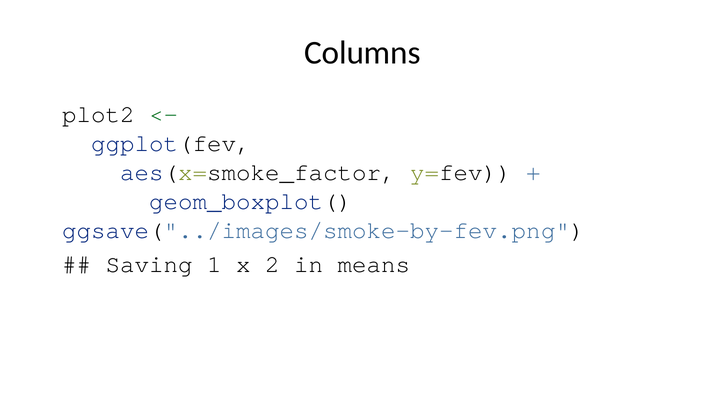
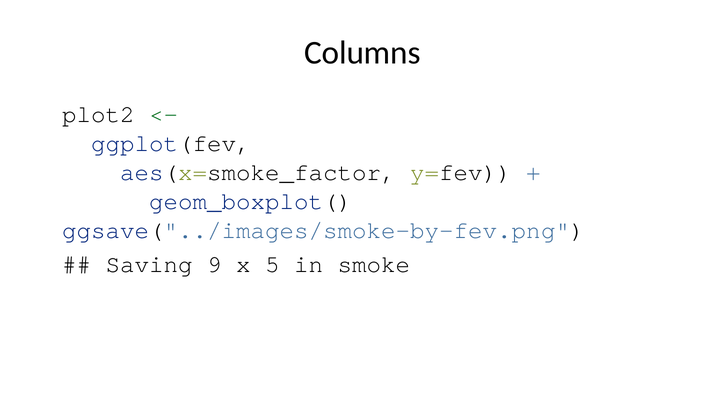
1: 1 -> 9 (214, 264)
2: 2 -> 5 (272, 264)
means: means -> smoke (374, 264)
